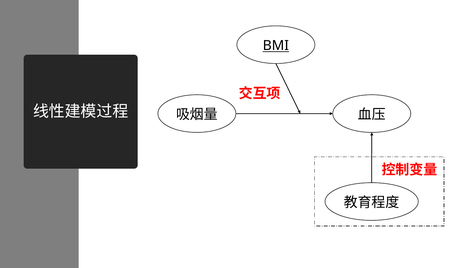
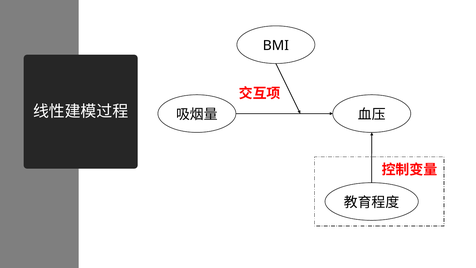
BMI underline: present -> none (276, 46)
